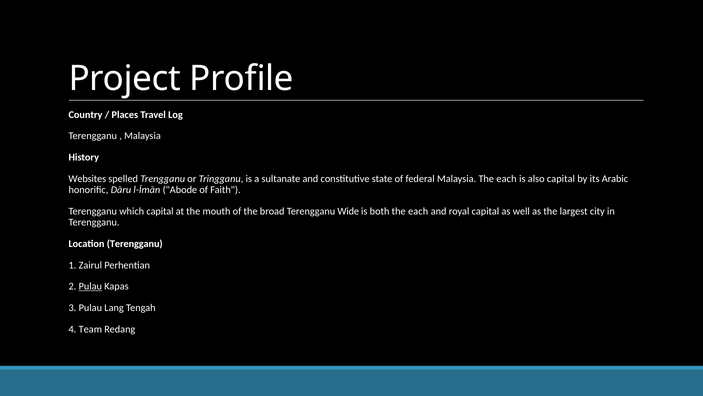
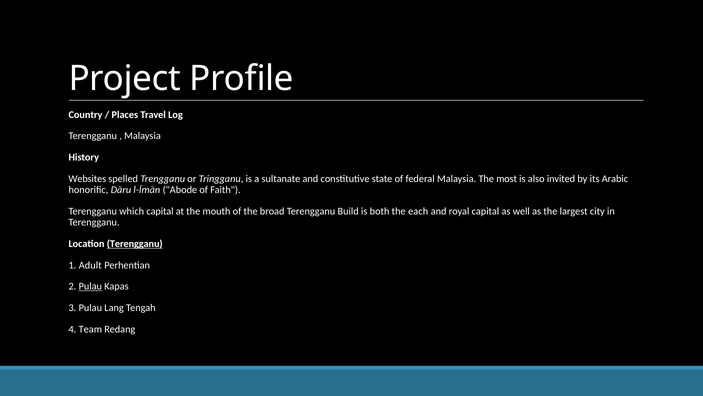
Malaysia The each: each -> most (507, 179)
also capital: capital -> invited (561, 179)
Wide: Wide -> Build (348, 211)
Terengganu underline: none -> present (135, 243)
Zairul: Zairul -> Adult (90, 265)
